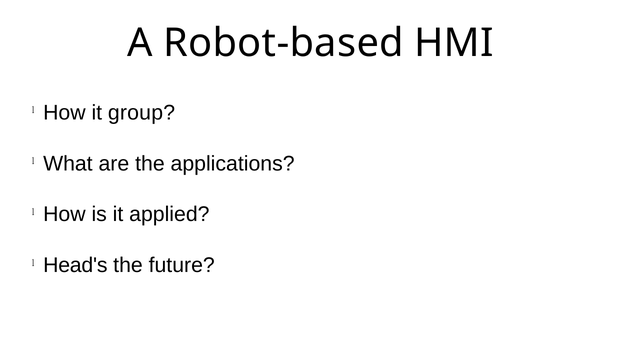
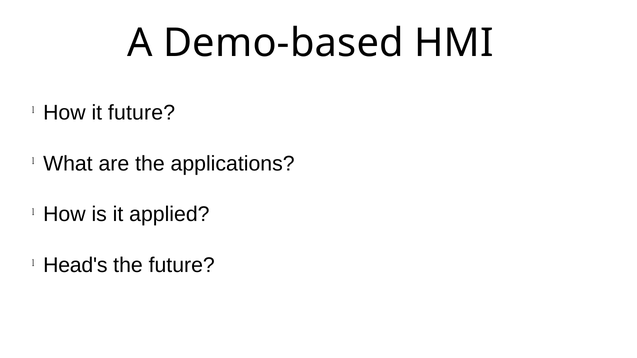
Robot-based: Robot-based -> Demo-based (283, 43)
it group: group -> future (142, 113)
